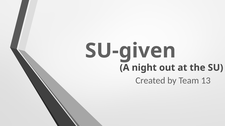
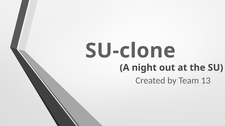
SU-given: SU-given -> SU-clone (130, 51)
